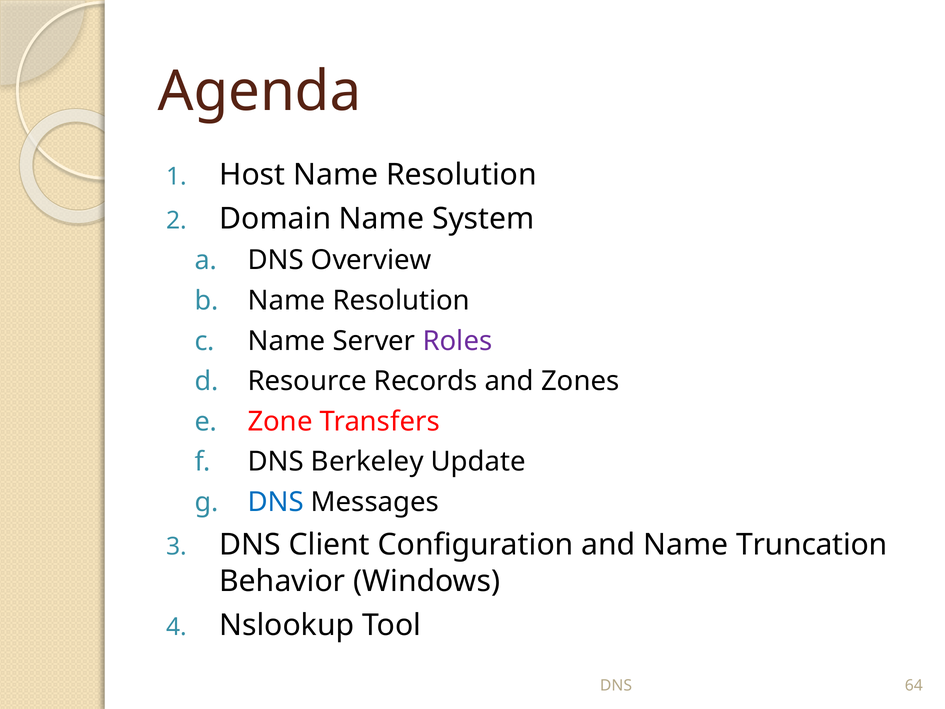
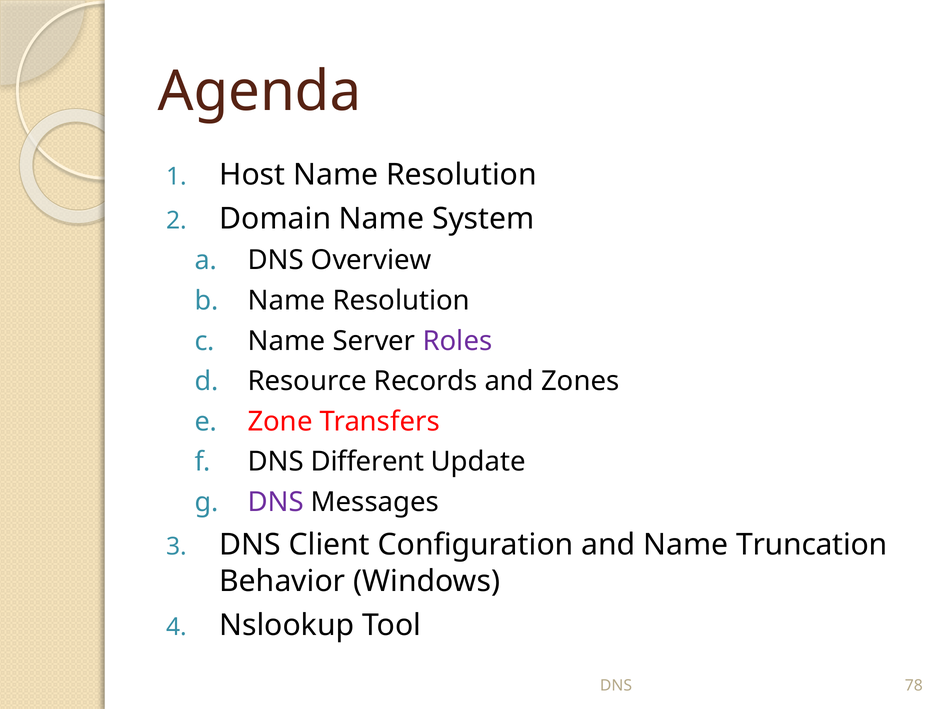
Berkeley: Berkeley -> Different (367, 462)
DNS colour: blue -> purple (276, 502)
64: 64 -> 78 (914, 685)
